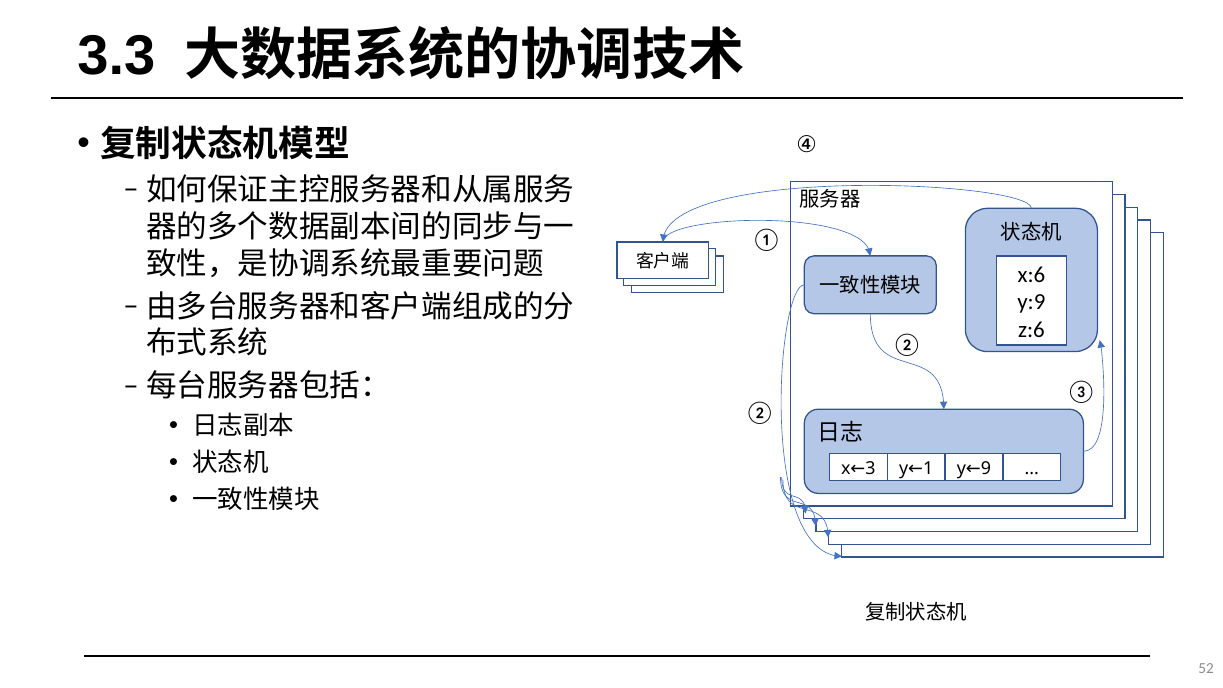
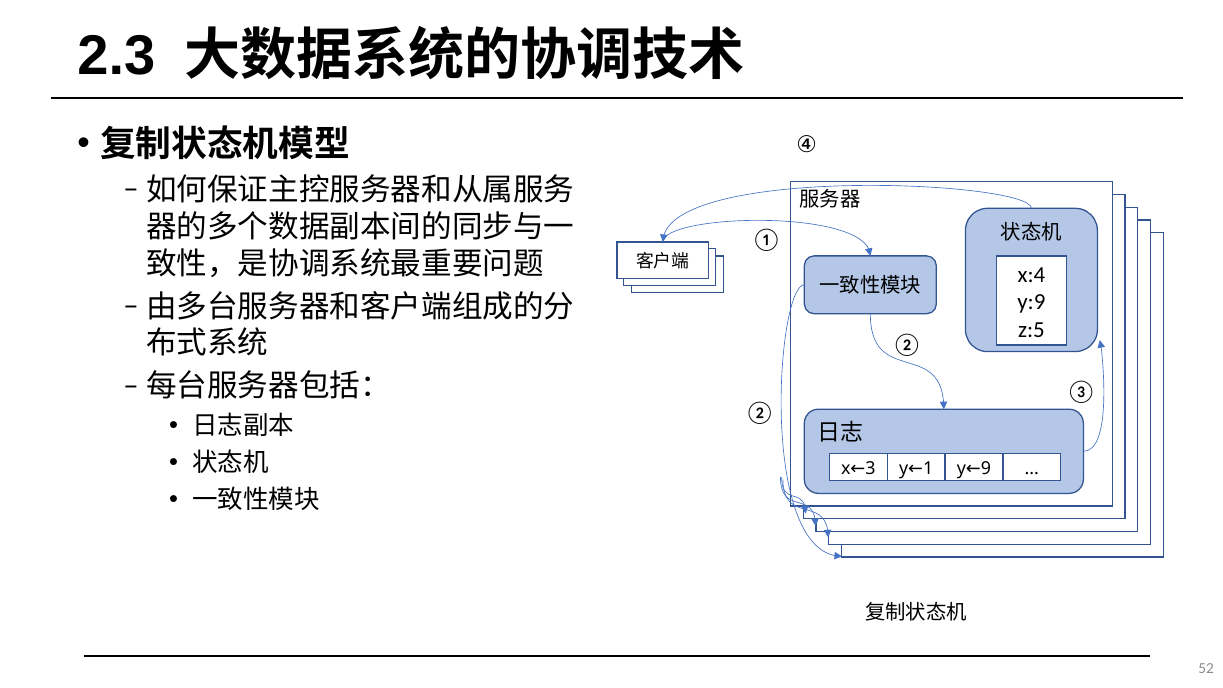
3.3: 3.3 -> 2.3 (116, 56)
x:6: x:6 -> x:4 (1031, 275)
z:6: z:6 -> z:5 (1031, 330)
